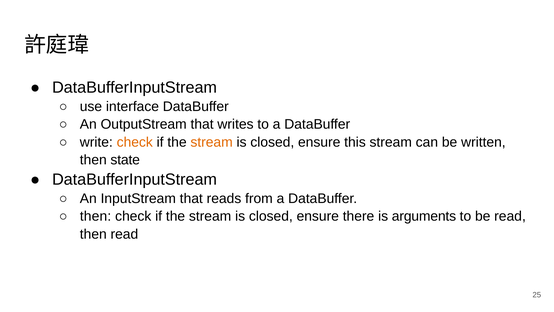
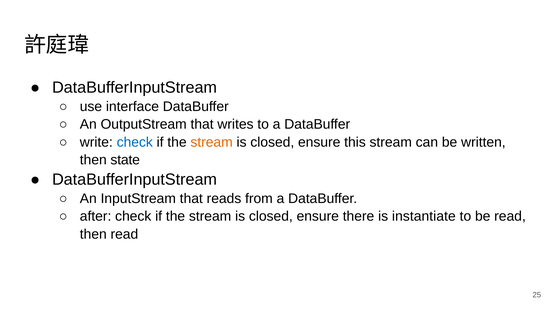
check colour: orange -> blue (135, 142)
then: then -> after (96, 216)
arguments: arguments -> instantiate (424, 216)
